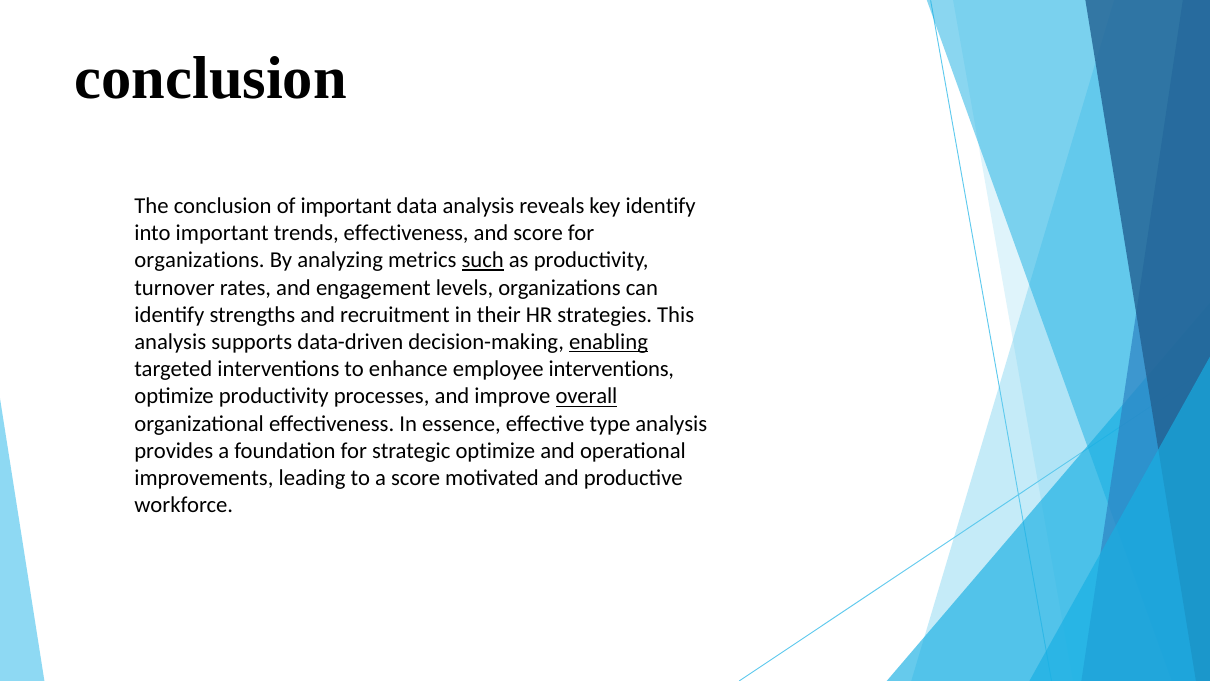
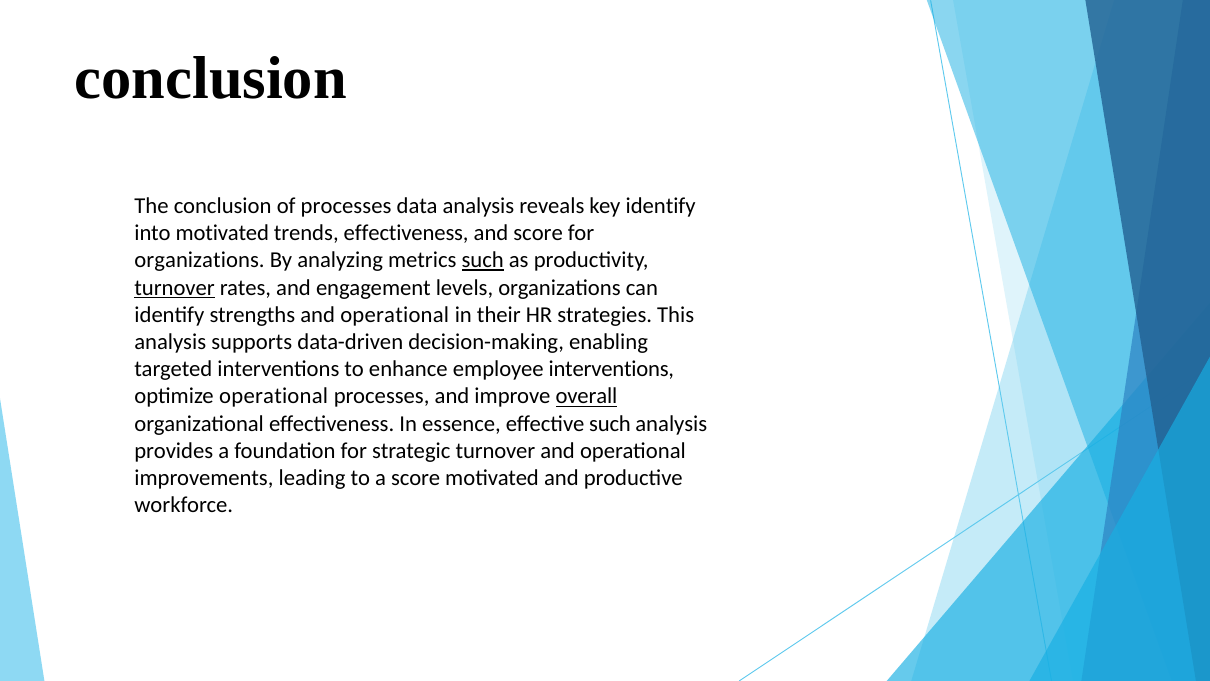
of important: important -> processes (346, 206)
into important: important -> motivated (222, 233)
turnover underline: none -> present (175, 287)
strengths and recruitment: recruitment -> operational (395, 315)
enabling underline: present -> none (608, 342)
optimize productivity: productivity -> operational (274, 396)
effective type: type -> such (610, 423)
strategic optimize: optimize -> turnover (495, 451)
